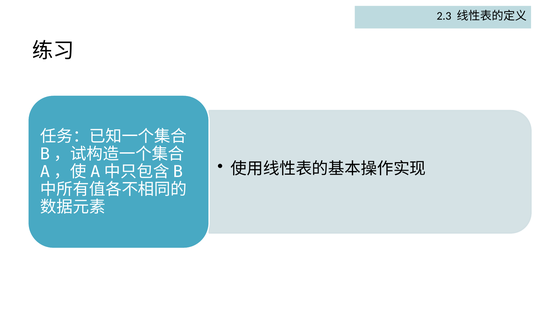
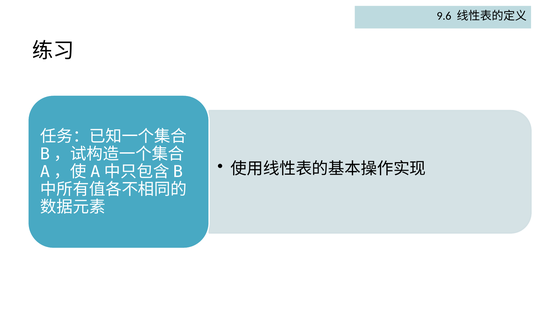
2.3: 2.3 -> 9.6 (444, 16)
